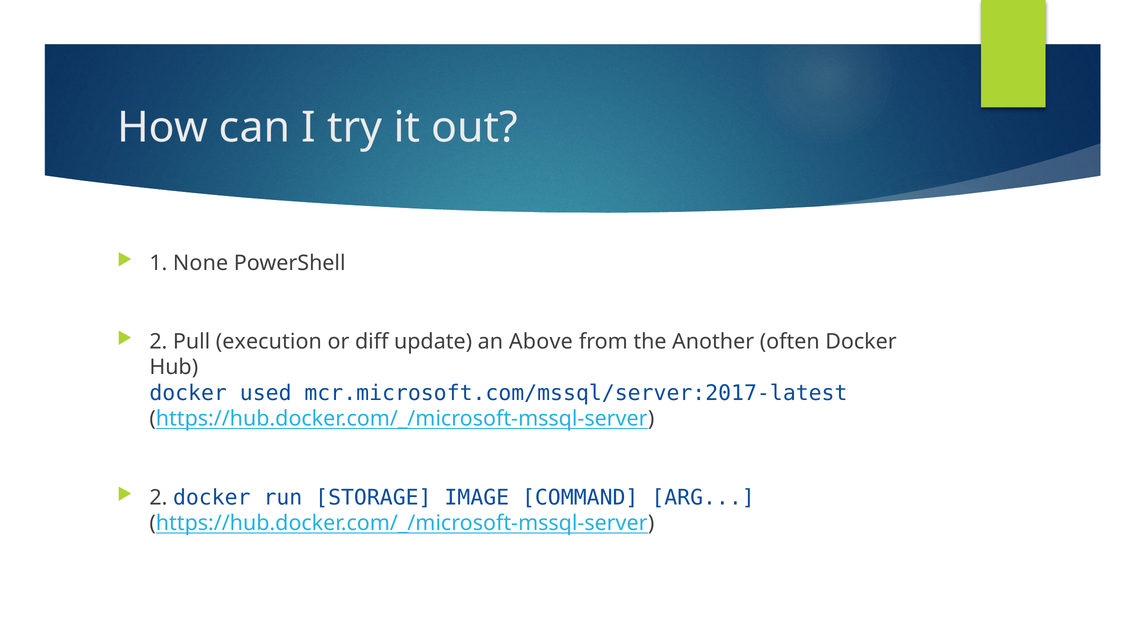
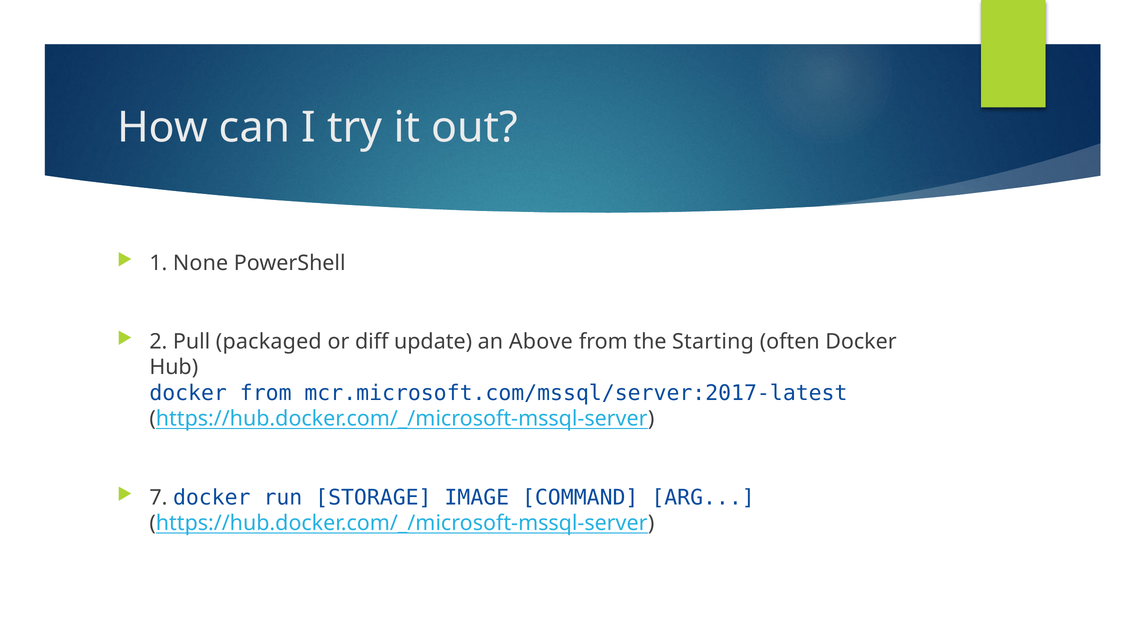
execution: execution -> packaged (269, 342)
Another: Another -> Starting (713, 342)
docker used: used -> from (266, 393)
2: 2 -> 7 (158, 498)
